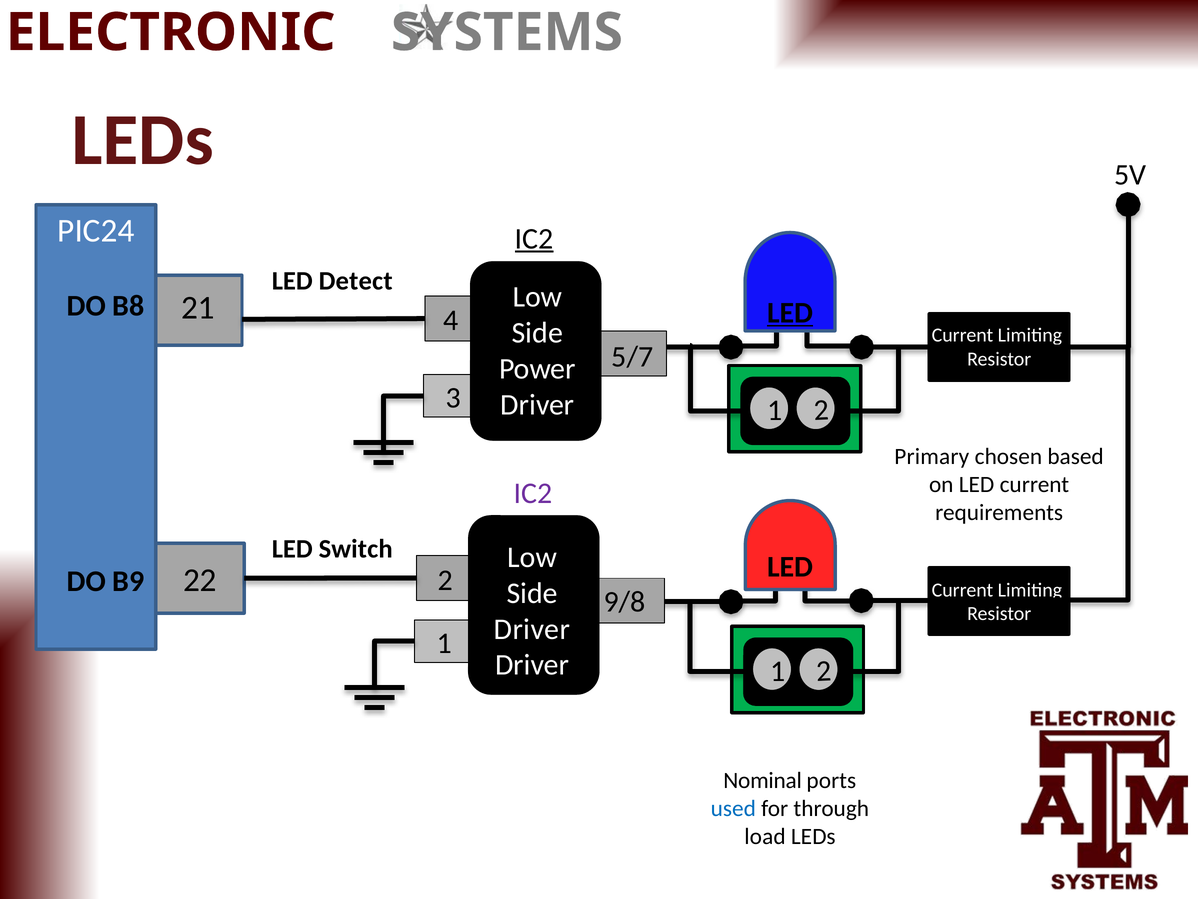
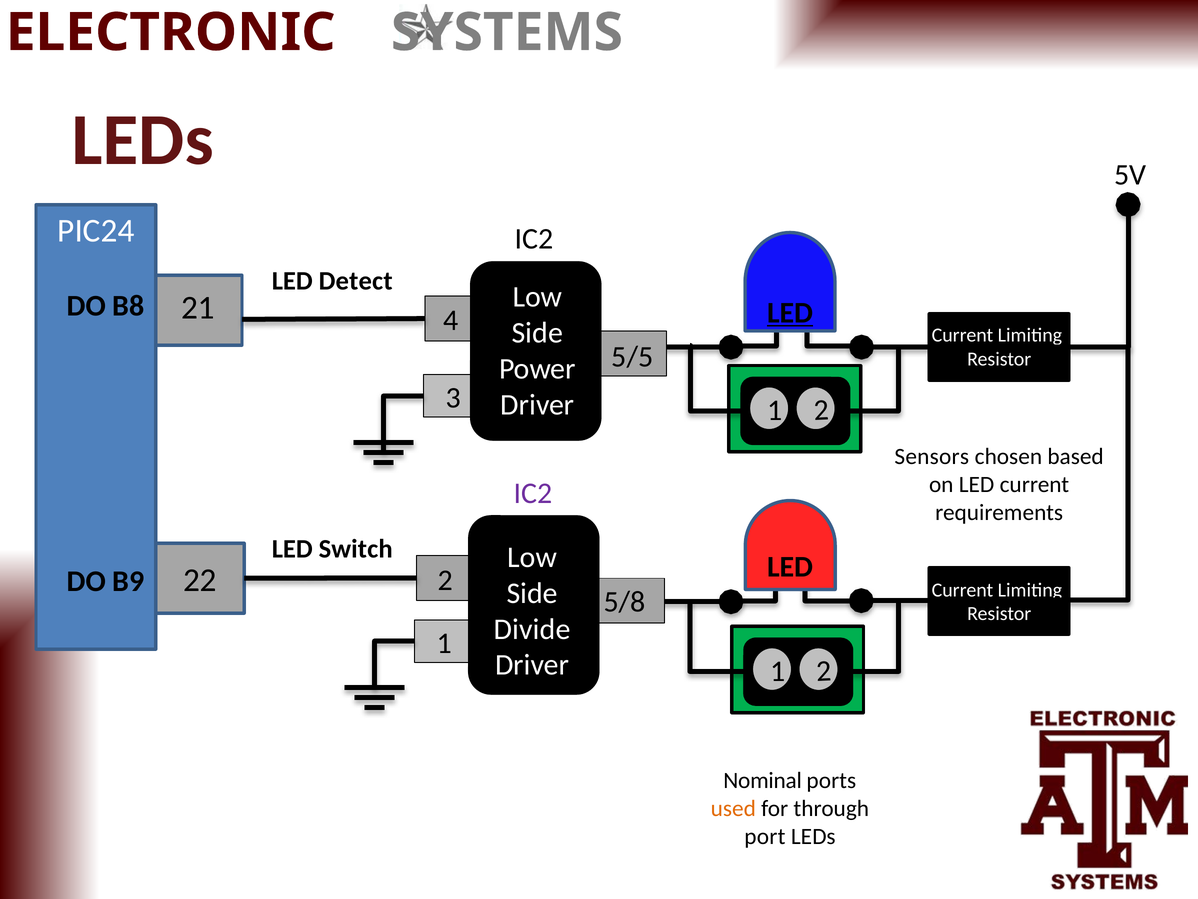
IC2 underline: present -> none (534, 238)
5/7: 5/7 -> 5/5 (632, 357)
Primary: Primary -> Sensors (932, 456)
9/8: 9/8 -> 5/8 (624, 601)
Driver: Driver -> Divide (532, 629)
used colour: blue -> orange (733, 808)
load: load -> port (765, 836)
